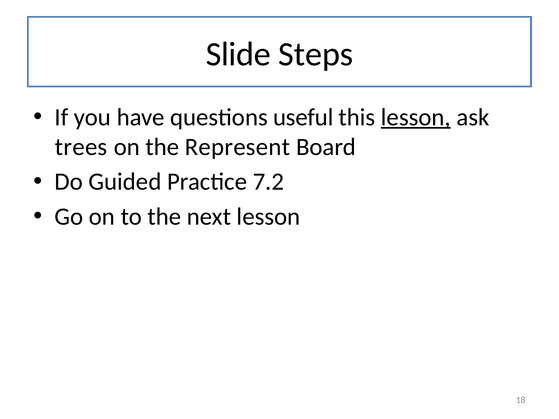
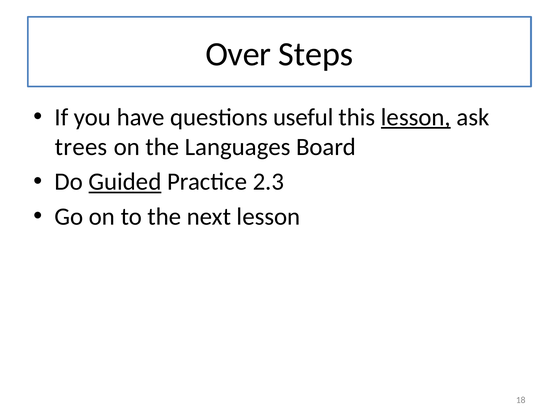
Slide: Slide -> Over (238, 54)
Represent: Represent -> Languages (238, 147)
Guided underline: none -> present (125, 182)
7.2: 7.2 -> 2.3 (268, 182)
